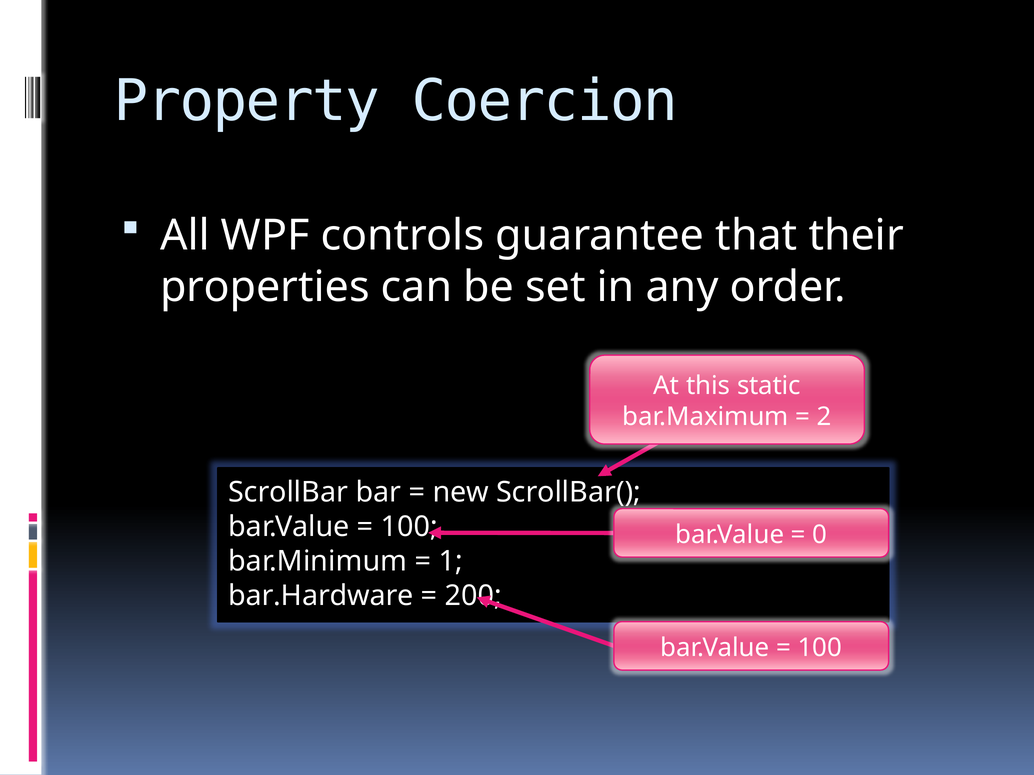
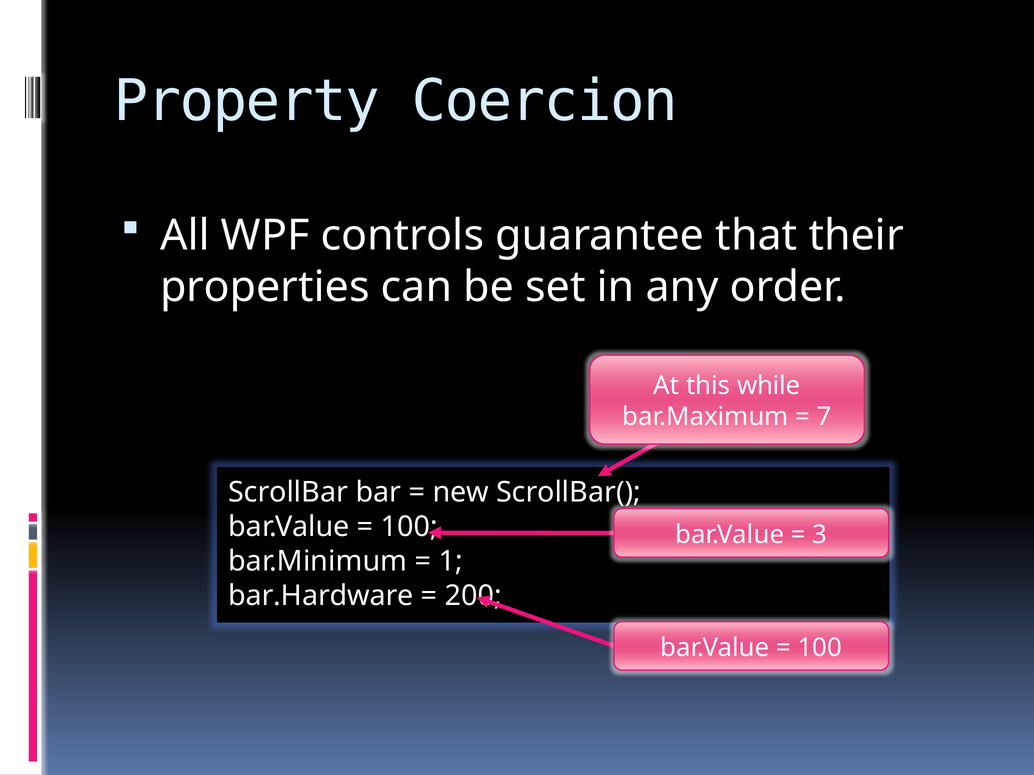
static: static -> while (769, 386)
2: 2 -> 7 (824, 417)
0: 0 -> 3 (820, 535)
